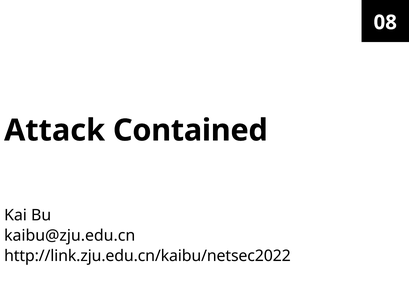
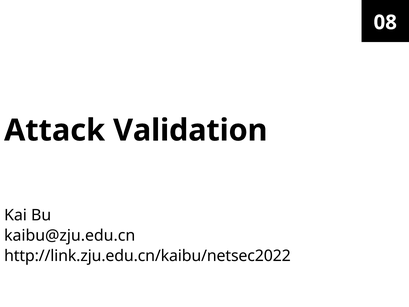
Contained: Contained -> Validation (190, 130)
